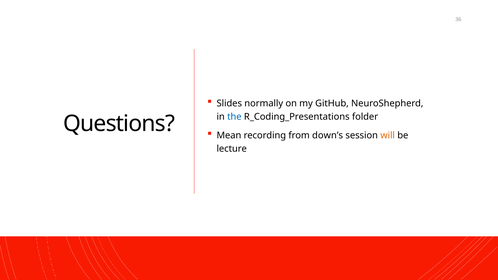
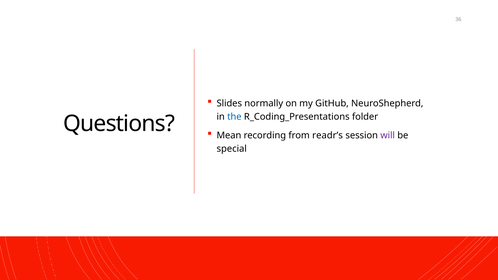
down’s: down’s -> readr’s (328, 135)
will colour: orange -> purple (388, 135)
lecture: lecture -> special (232, 149)
